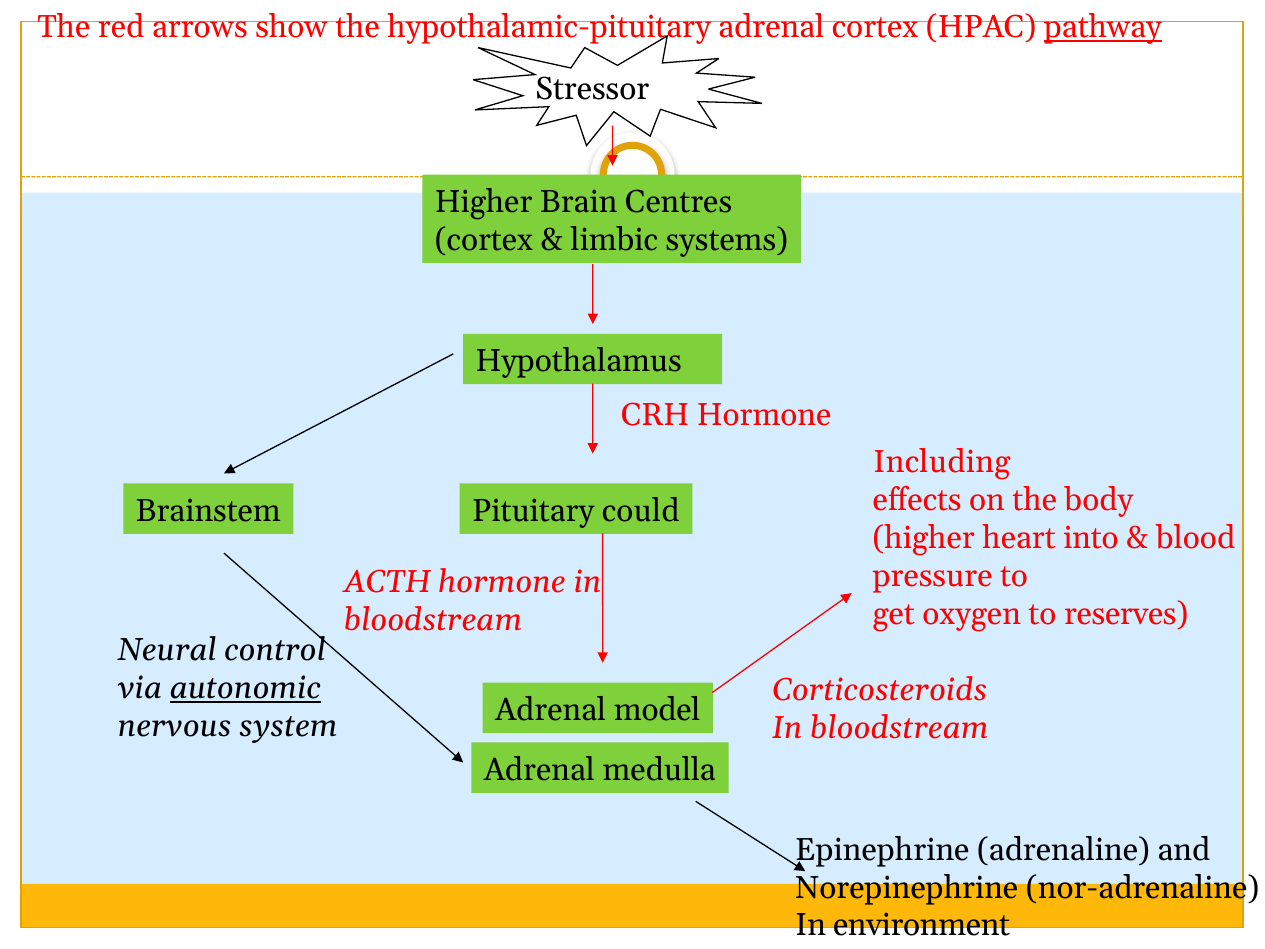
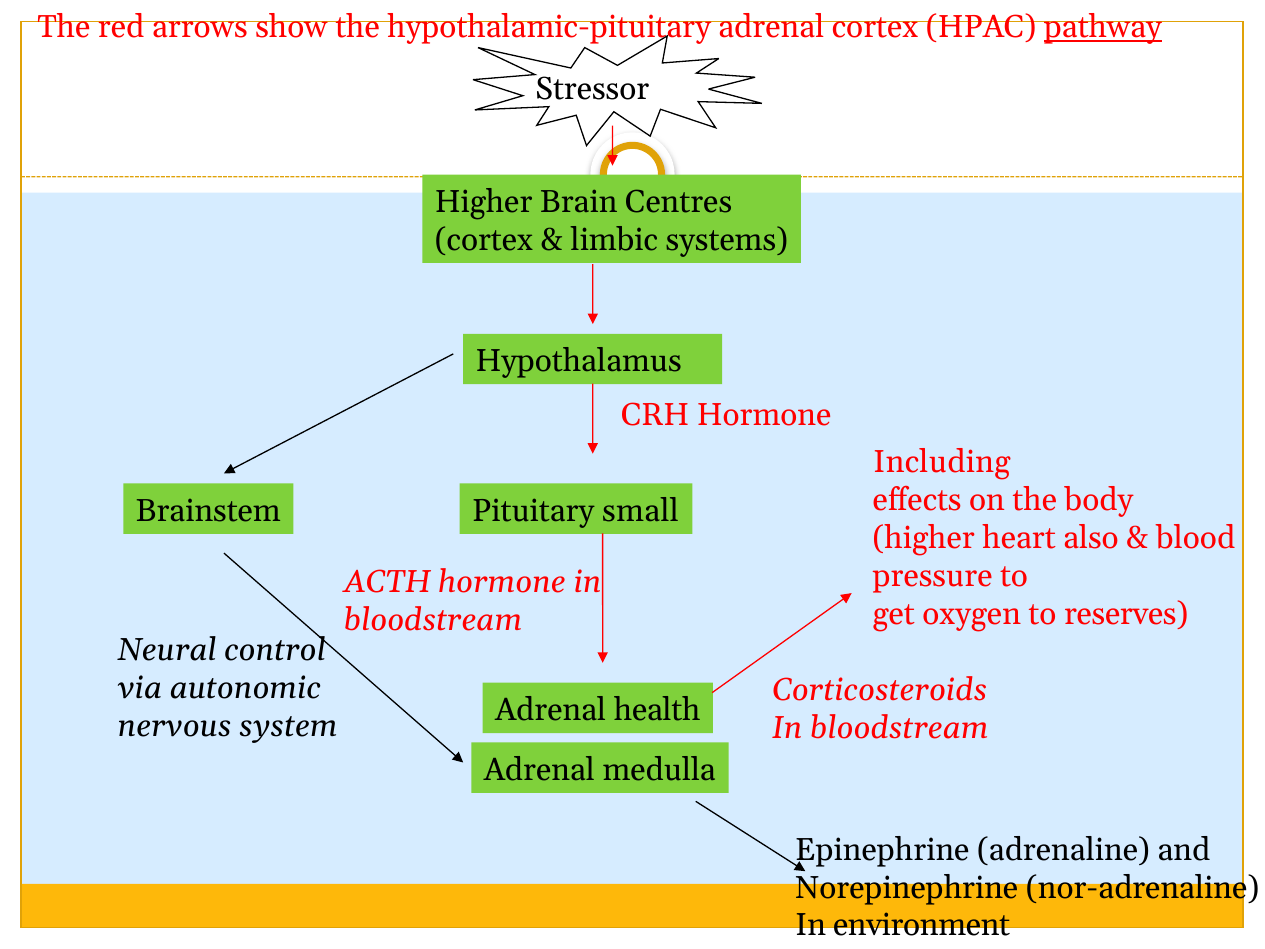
could: could -> small (641, 511)
into: into -> also (1091, 538)
autonomic underline: present -> none (245, 688)
model: model -> health (657, 710)
